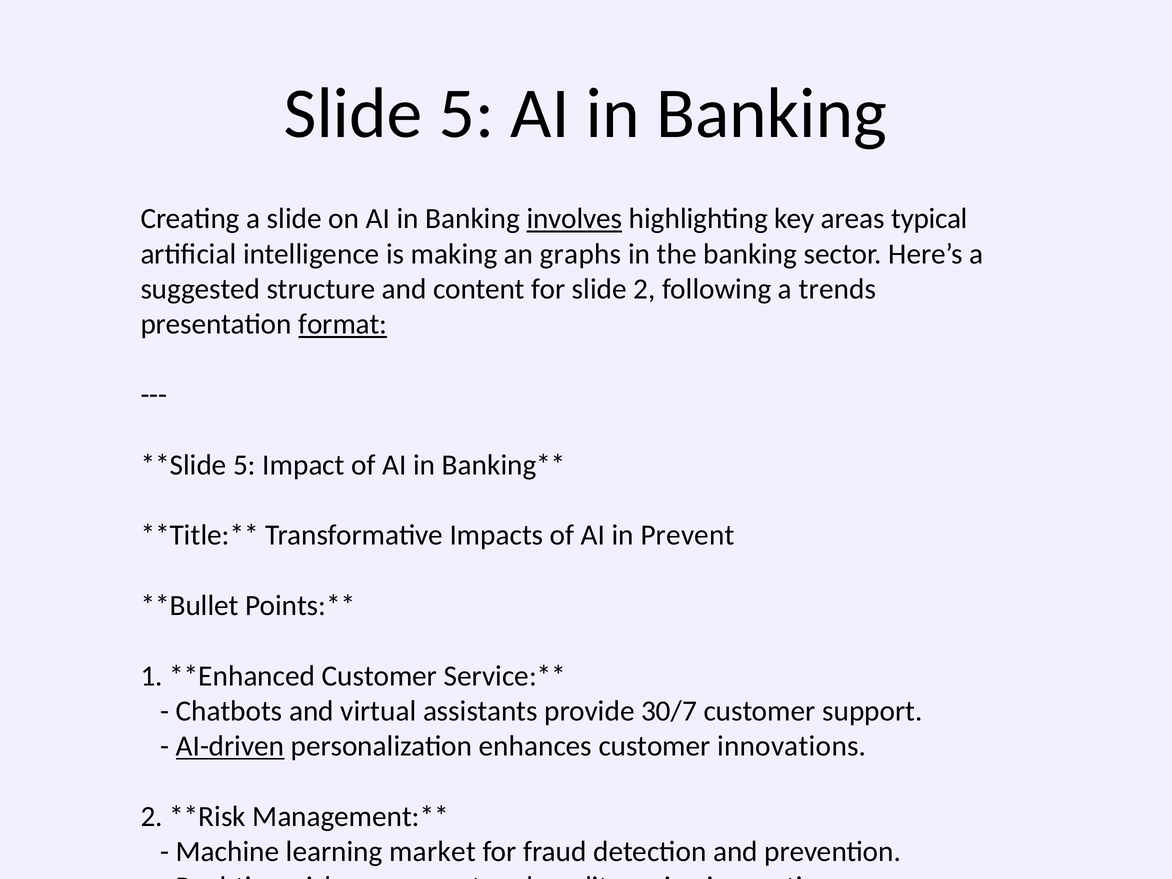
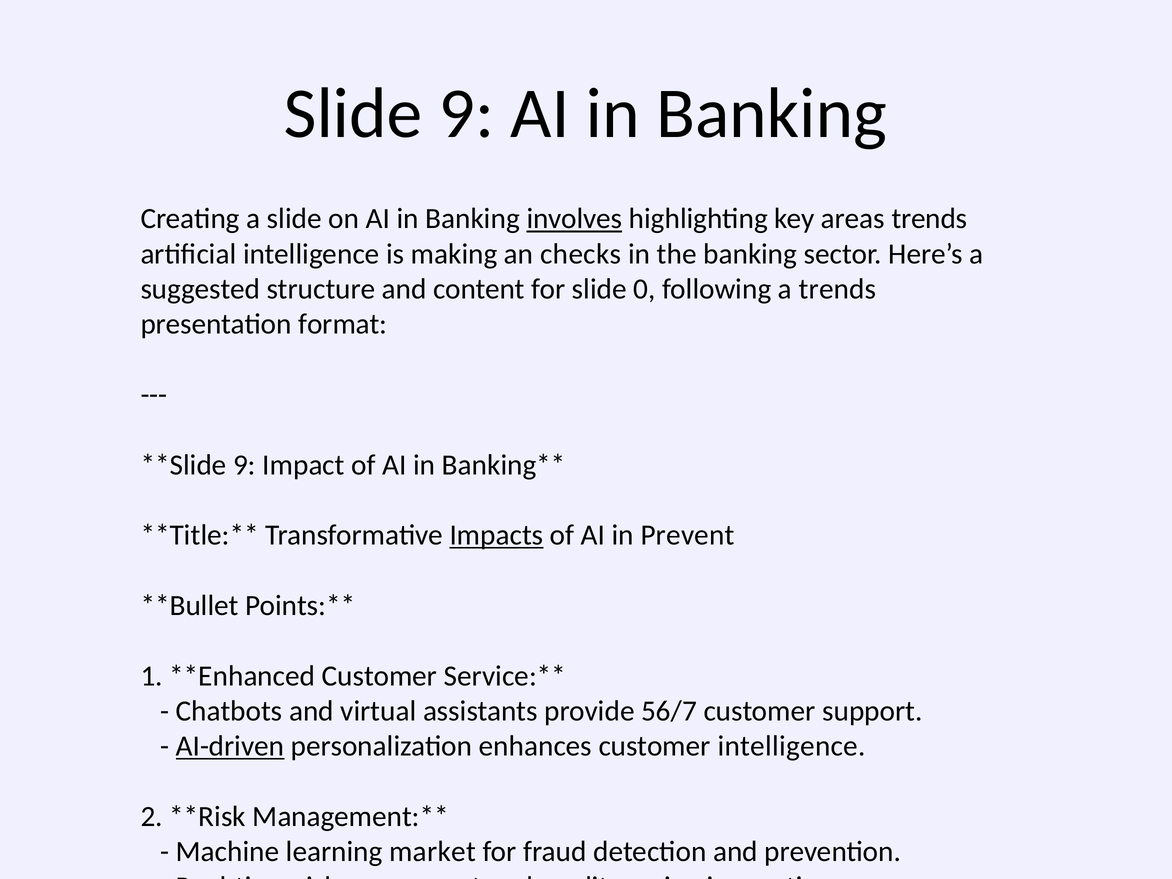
Slide 5: 5 -> 9 (466, 113)
areas typical: typical -> trends (929, 219)
an graphs: graphs -> checks (581, 254)
slide 2: 2 -> 0 (644, 289)
format underline: present -> none (343, 324)
5: 5 -> 9 (244, 465)
Impacts underline: none -> present (496, 535)
30/7: 30/7 -> 56/7 (669, 711)
customer innovations: innovations -> intelligence (792, 746)
